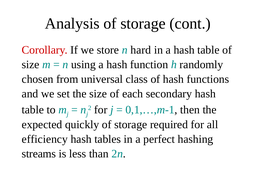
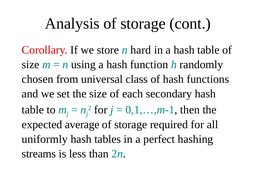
quickly: quickly -> average (82, 125)
efficiency: efficiency -> uniformly (45, 139)
